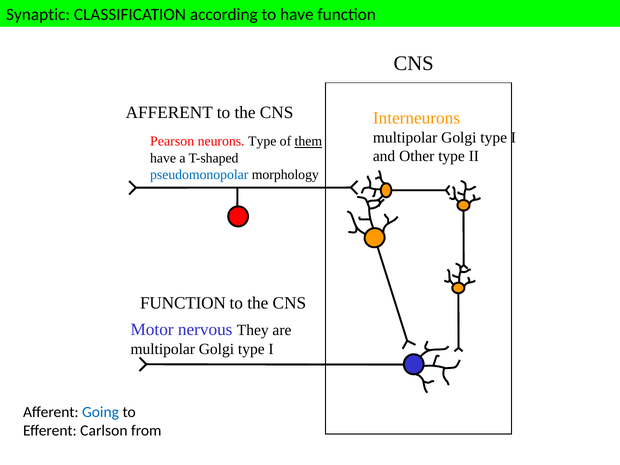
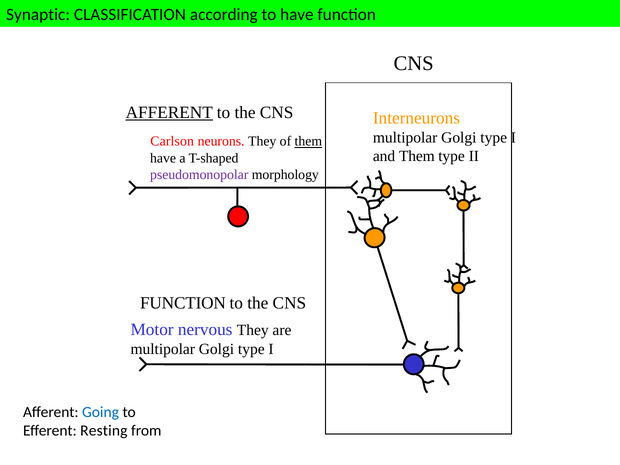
AFFERENT underline: none -> present (169, 113)
Pearson: Pearson -> Carlson (172, 141)
neurons Type: Type -> They (262, 141)
and Other: Other -> Them (417, 156)
pseudomonopolar colour: blue -> purple (199, 175)
Carlson: Carlson -> Resting (104, 430)
